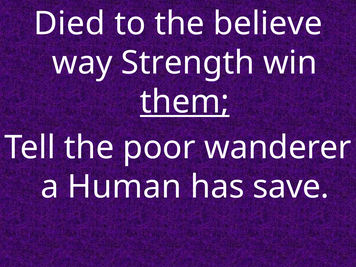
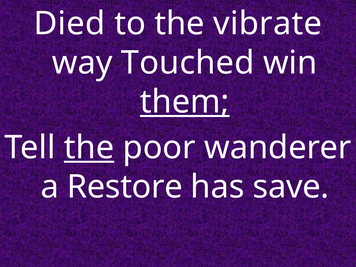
believe: believe -> vibrate (268, 24)
Strength: Strength -> Touched (188, 63)
the underline: none -> present (89, 148)
Human: Human -> Restore (125, 187)
